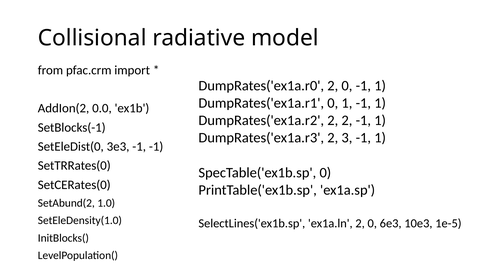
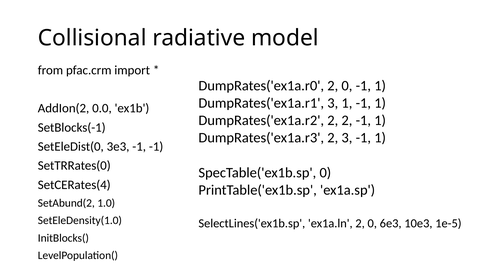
DumpRates('ex1a.r1 0: 0 -> 3 (333, 103)
SetCERates(0: SetCERates(0 -> SetCERates(4 (74, 185)
